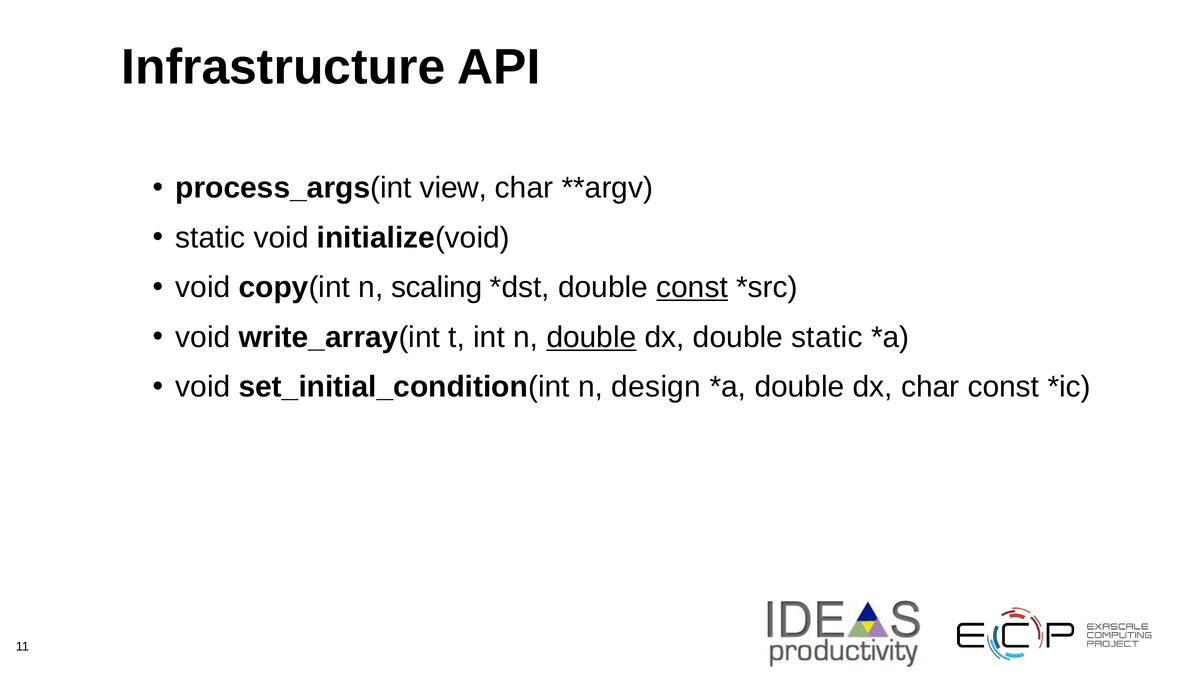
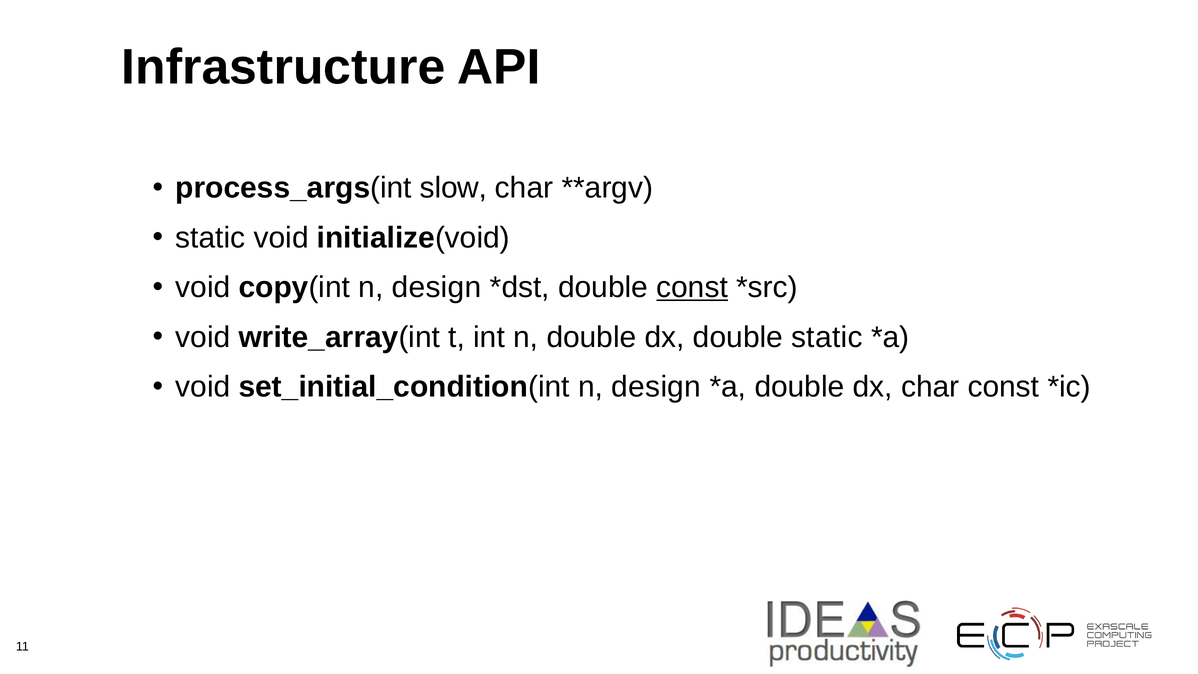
view: view -> slow (453, 188)
copy(int n scaling: scaling -> design (436, 287)
double underline: present -> none (591, 337)
